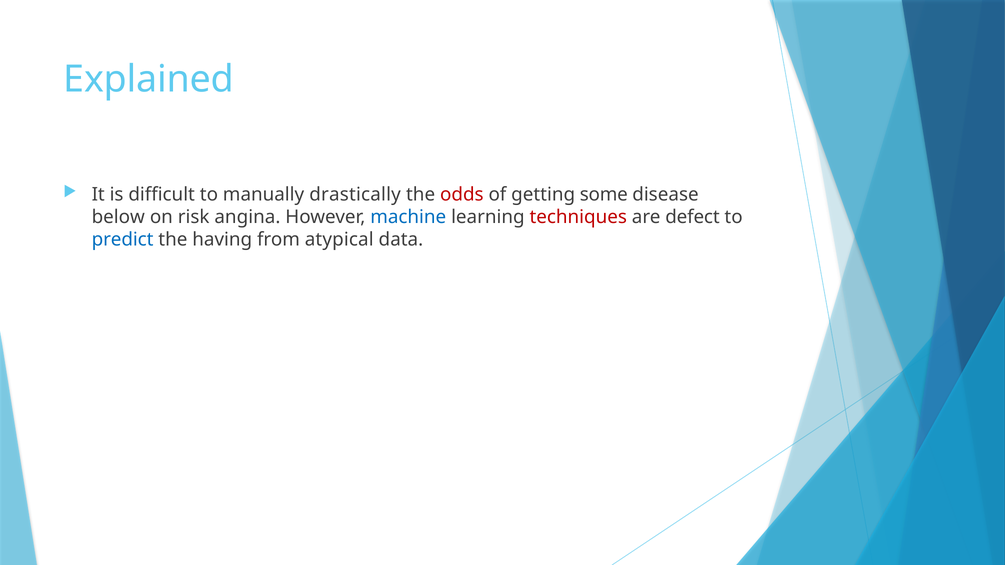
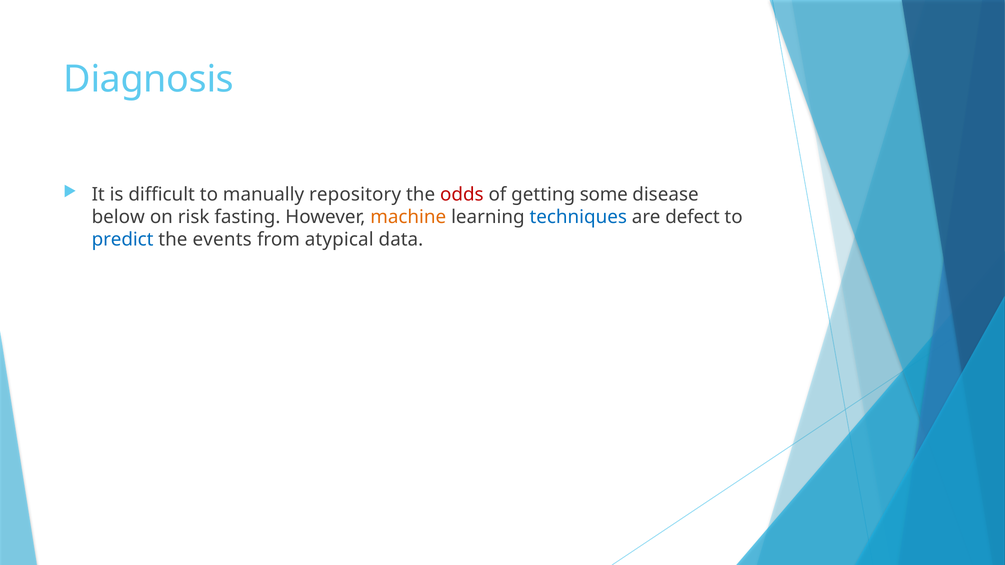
Explained: Explained -> Diagnosis (149, 79)
drastically: drastically -> repository (355, 195)
angina: angina -> fasting (247, 217)
machine colour: blue -> orange (408, 217)
techniques colour: red -> blue (578, 217)
having: having -> events (222, 240)
